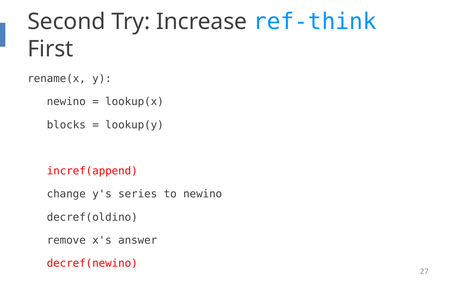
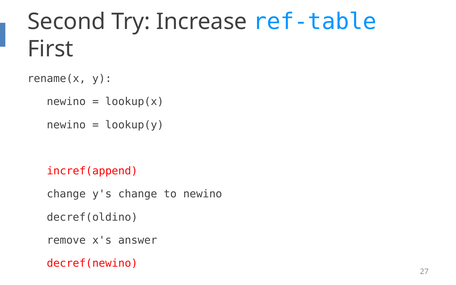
ref-think: ref-think -> ref-table (315, 22)
blocks: blocks -> newino (66, 125)
y's series: series -> change (138, 194)
